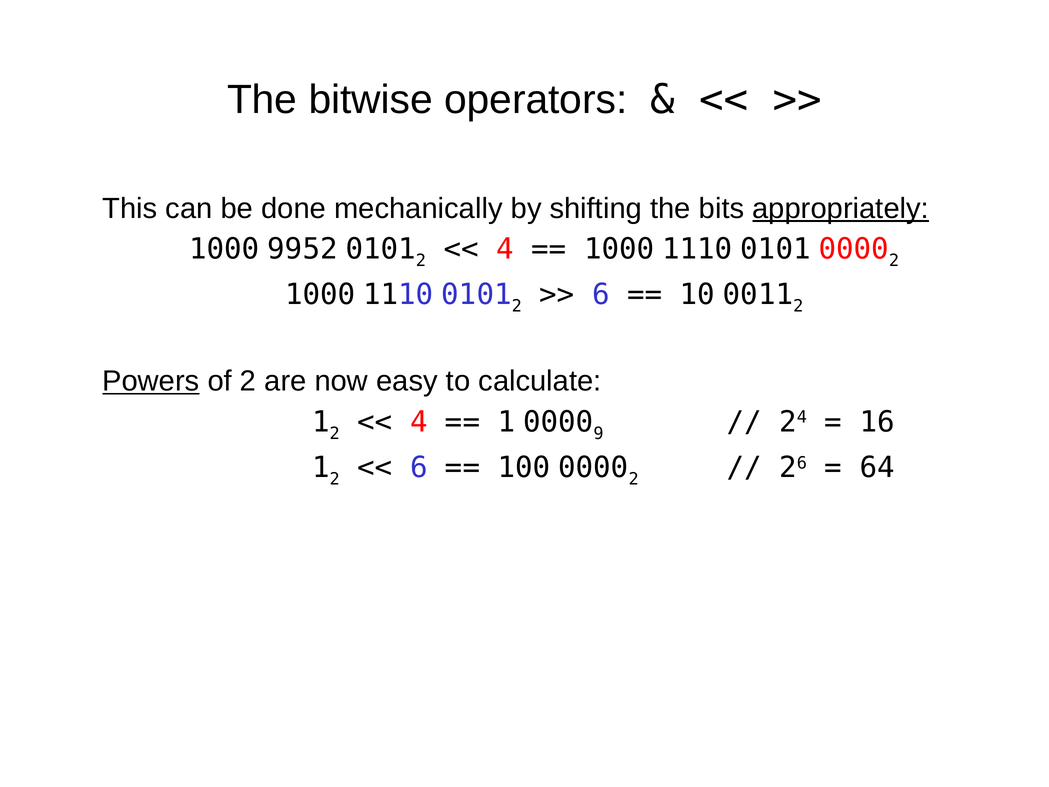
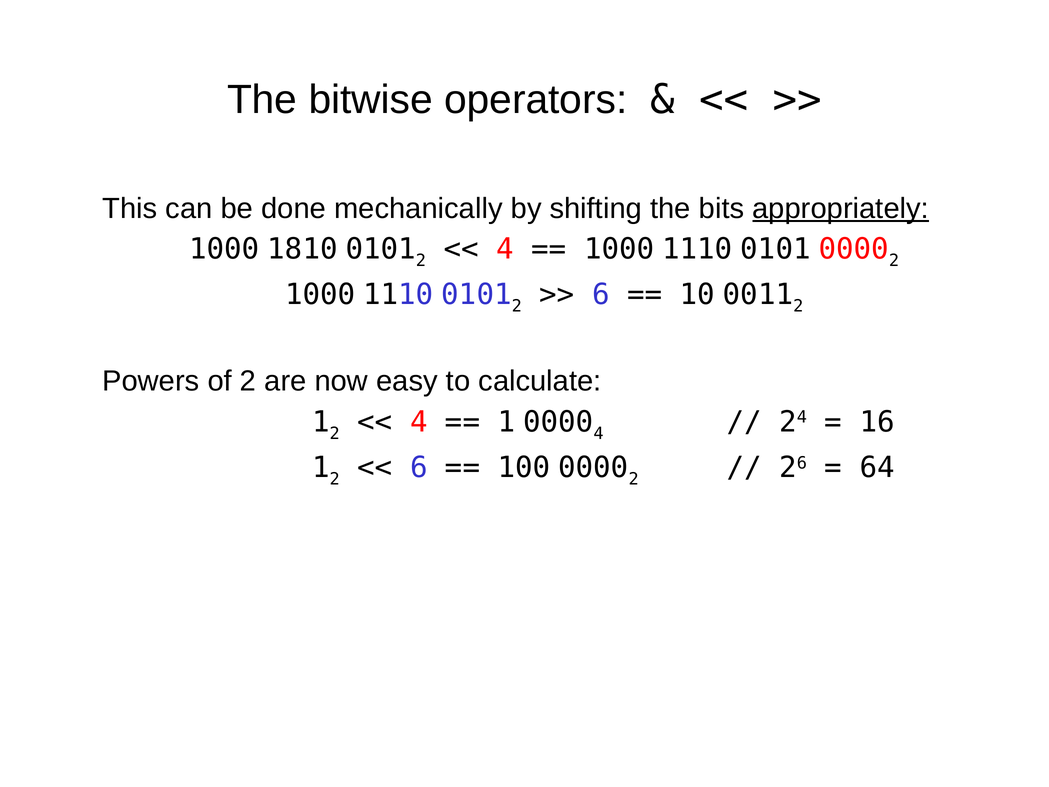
9952: 9952 -> 1810 (303, 249)
Powers underline: present -> none (151, 381)
9: 9 -> 4 (599, 433)
